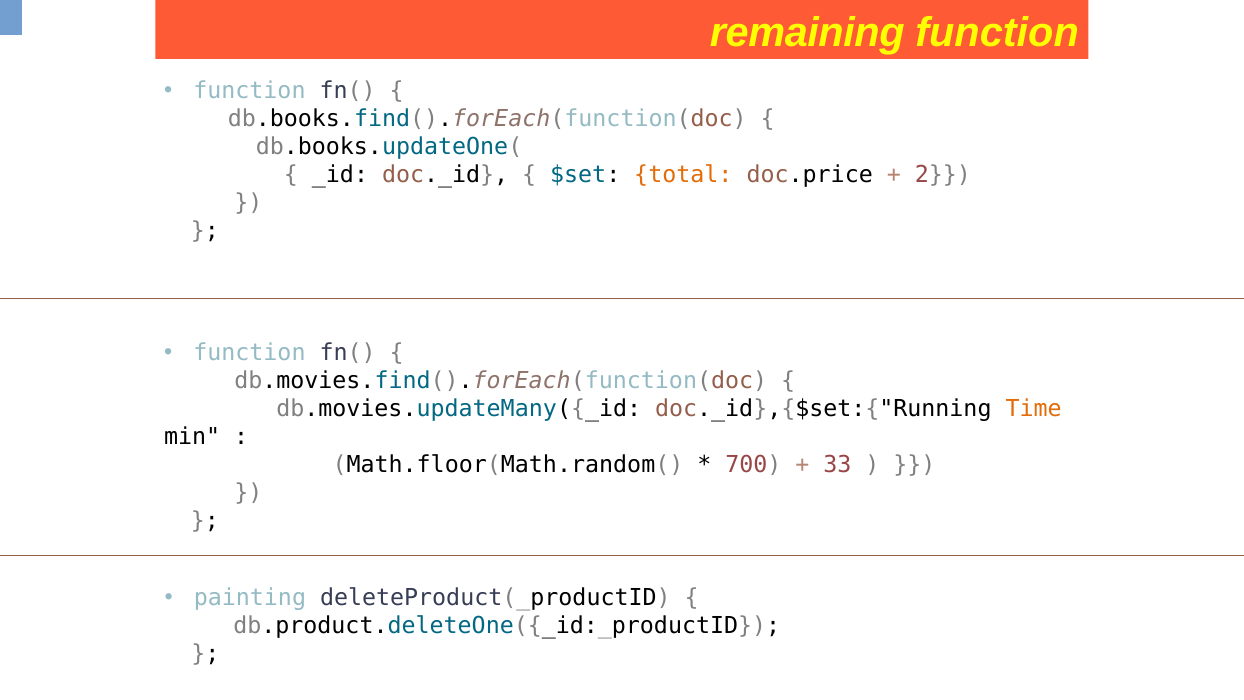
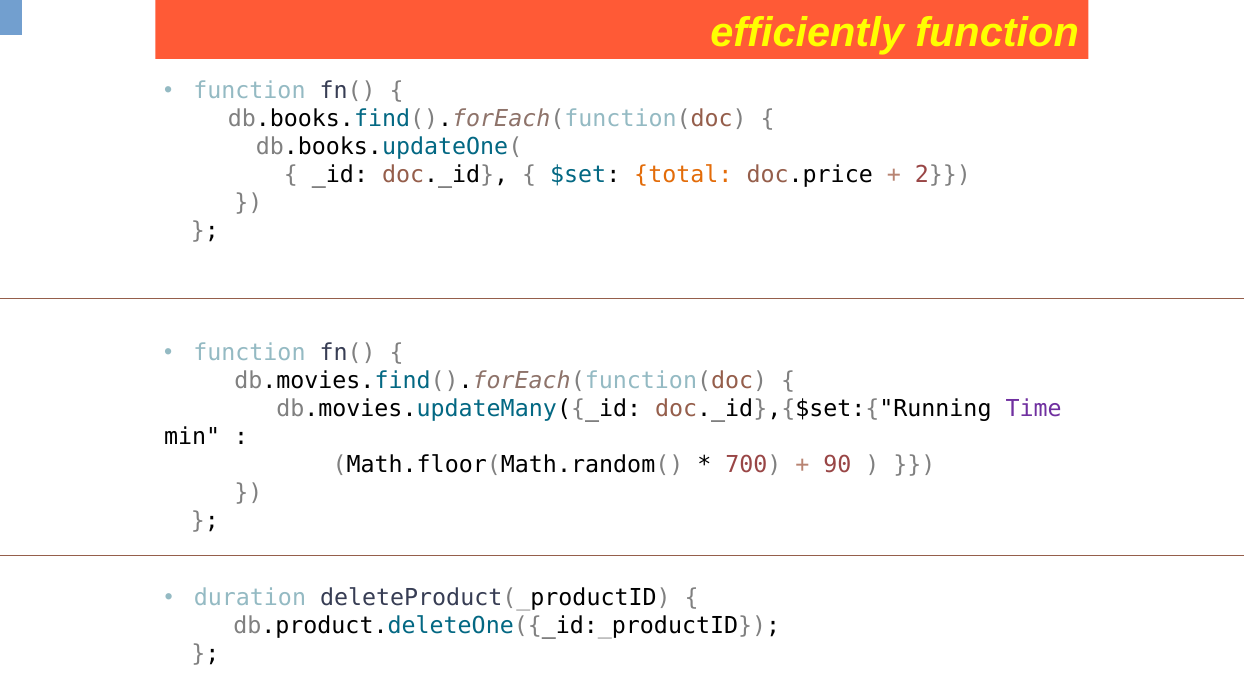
remaining: remaining -> efficiently (807, 32)
Time colour: orange -> purple (1034, 409)
33: 33 -> 90 (837, 465)
painting: painting -> duration (250, 598)
